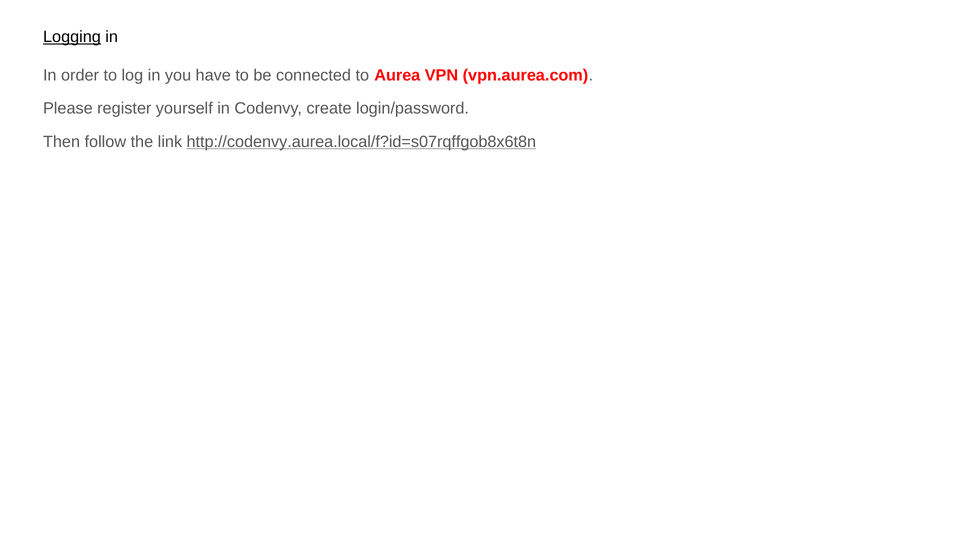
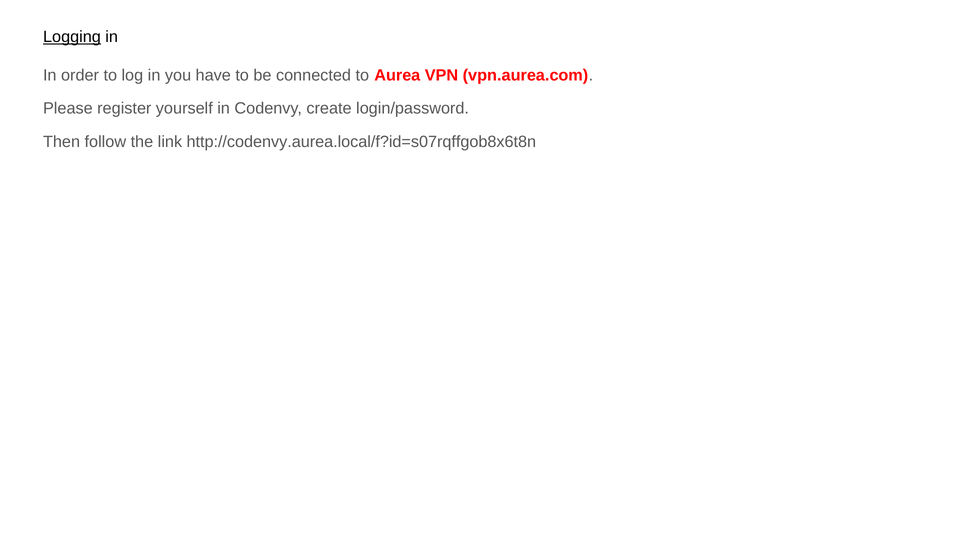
http://codenvy.aurea.local/f?id=s07rqffgob8x6t8n underline: present -> none (361, 142)
